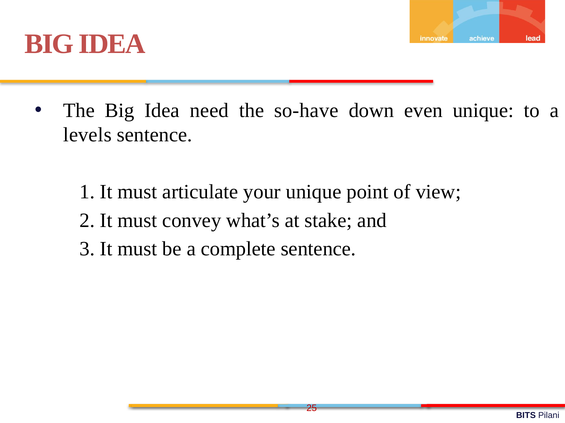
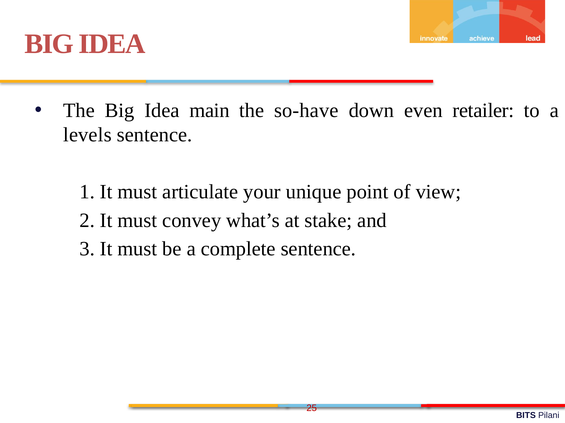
need: need -> main (209, 111)
even unique: unique -> retailer (483, 111)
